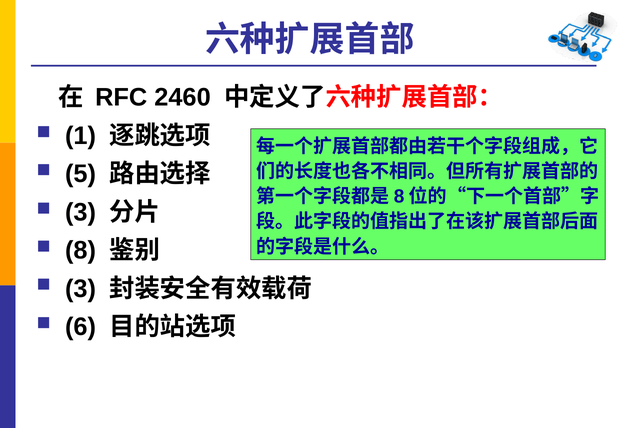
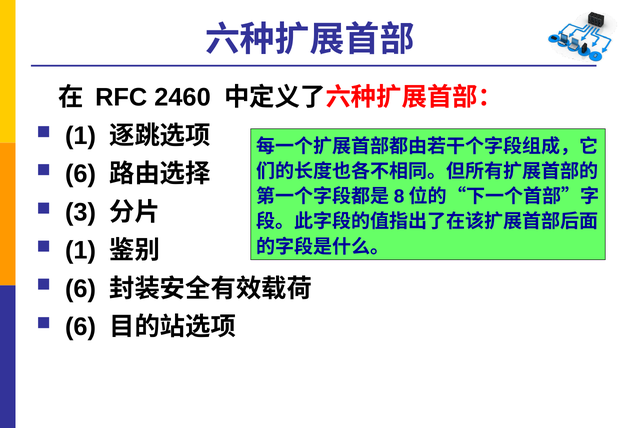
5: 5 -> 6 (81, 174)
8: 8 -> 1 (81, 250)
3: 3 -> 6 (81, 289)
